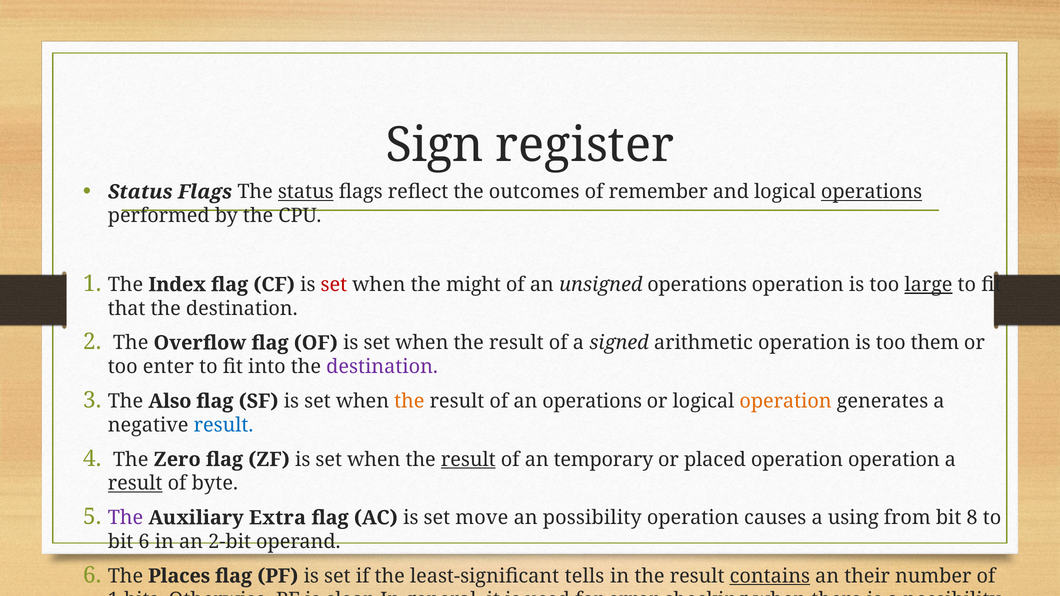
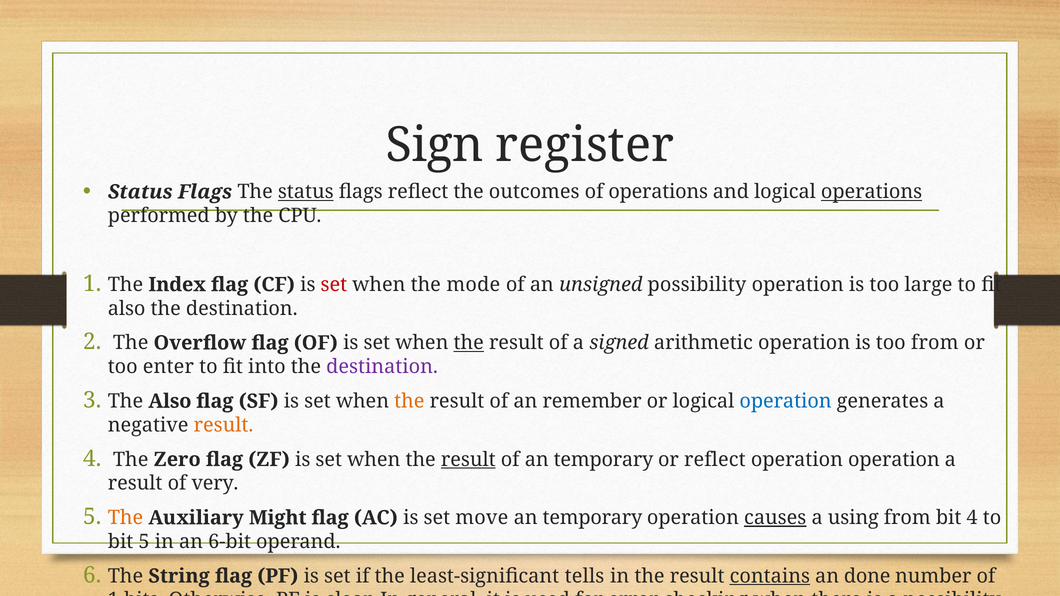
of remember: remember -> operations (658, 192)
the might: might -> mode (473, 285)
unsigned operations: operations -> possibility (697, 285)
large underline: present -> none (928, 285)
that: that -> also (127, 309)
the underline: none -> present (469, 343)
too them: them -> from (935, 343)
an operations: operations -> remember (592, 401)
operation colour: orange -> blue (786, 401)
result colour: blue -> orange (224, 425)
or placed: placed -> reflect (715, 460)
result underline: present -> none (135, 484)
byte: byte -> very (215, 484)
The colour: purple -> orange (126, 518)
Auxiliary Extra: Extra -> Might (278, 518)
possibility: possibility -> temporary (592, 518)
causes underline: none -> present (775, 518)
bit 8: 8 -> 4 (972, 518)
bit 6: 6 -> 5 (144, 542)
2-bit: 2-bit -> 6-bit (230, 542)
Places: Places -> String (179, 576)
their: their -> done (867, 576)
